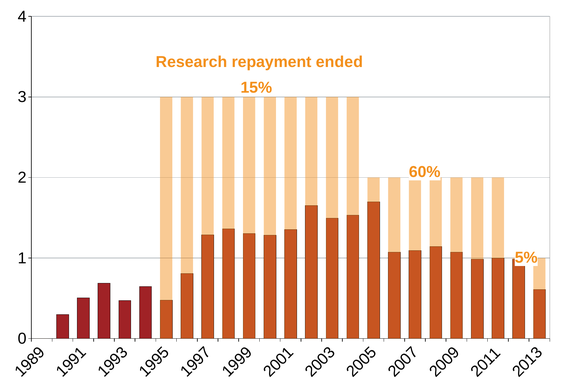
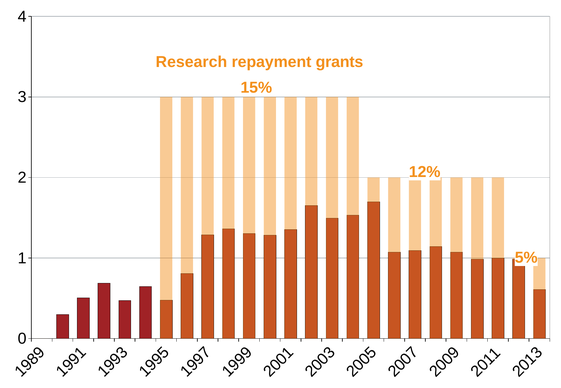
ended: ended -> grants (340, 62)
60%: 60% -> 12% (425, 172)
